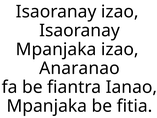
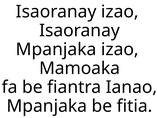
Anaranao: Anaranao -> Mamoaka (80, 68)
